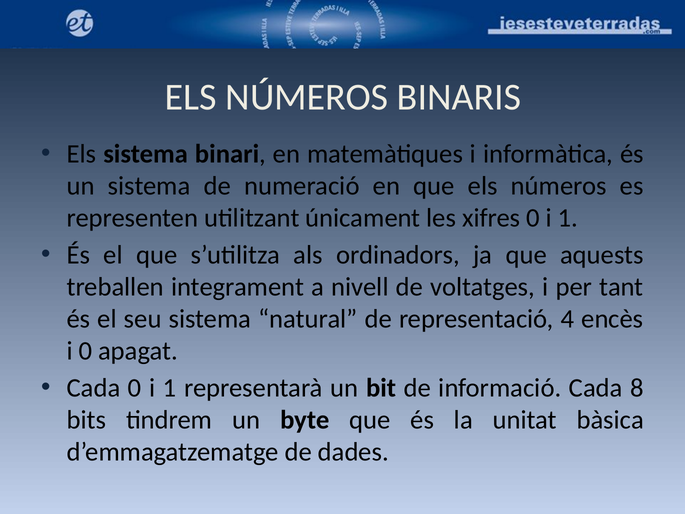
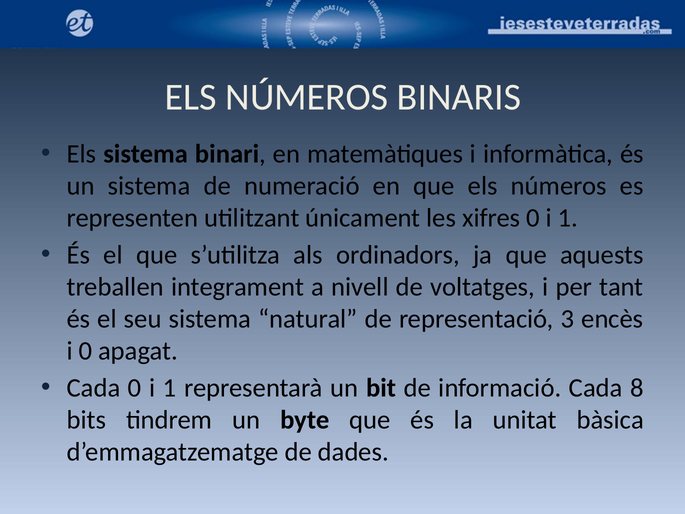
4: 4 -> 3 (567, 319)
